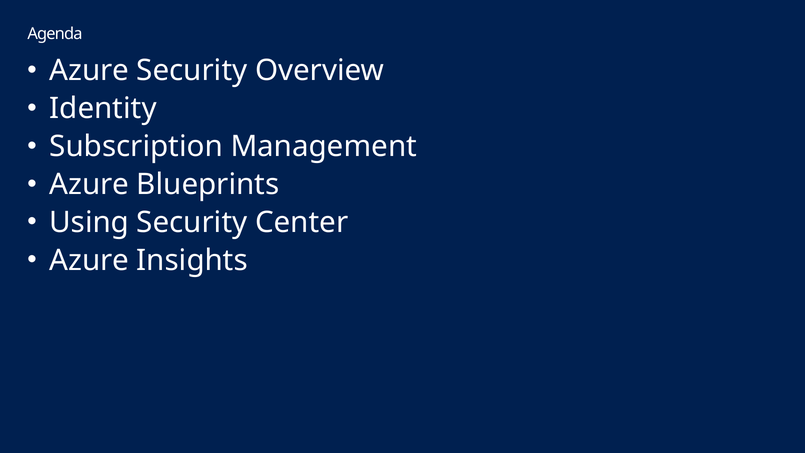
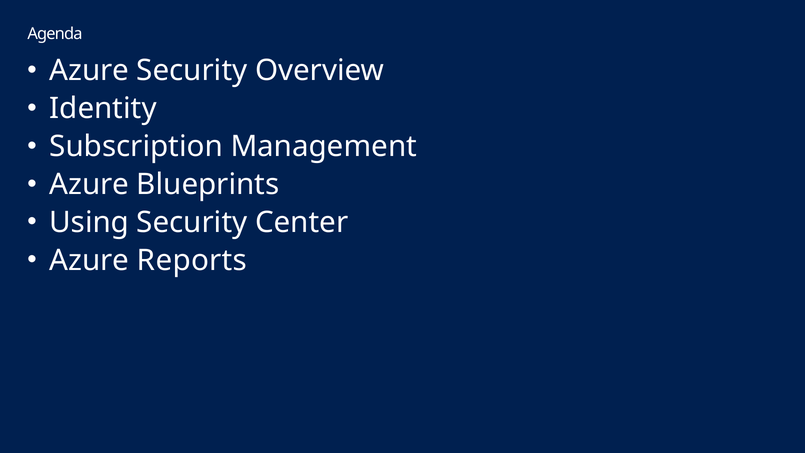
Insights: Insights -> Reports (192, 260)
